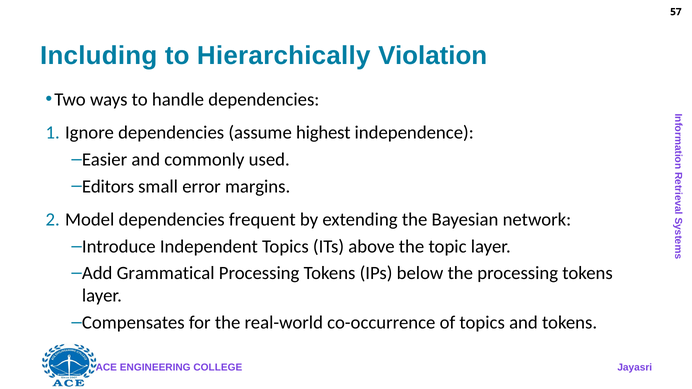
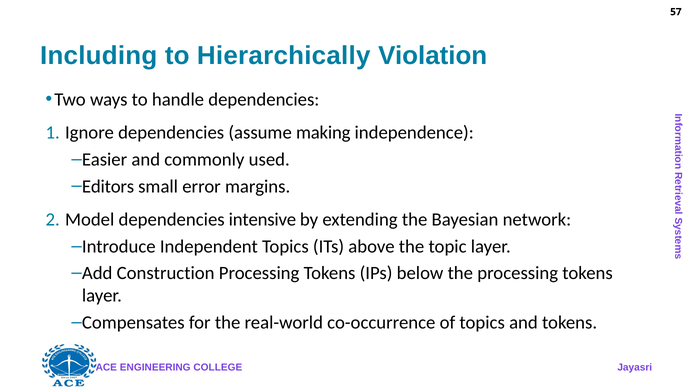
highest: highest -> making (323, 133)
frequent: frequent -> intensive (262, 220)
Grammatical: Grammatical -> Construction (166, 273)
